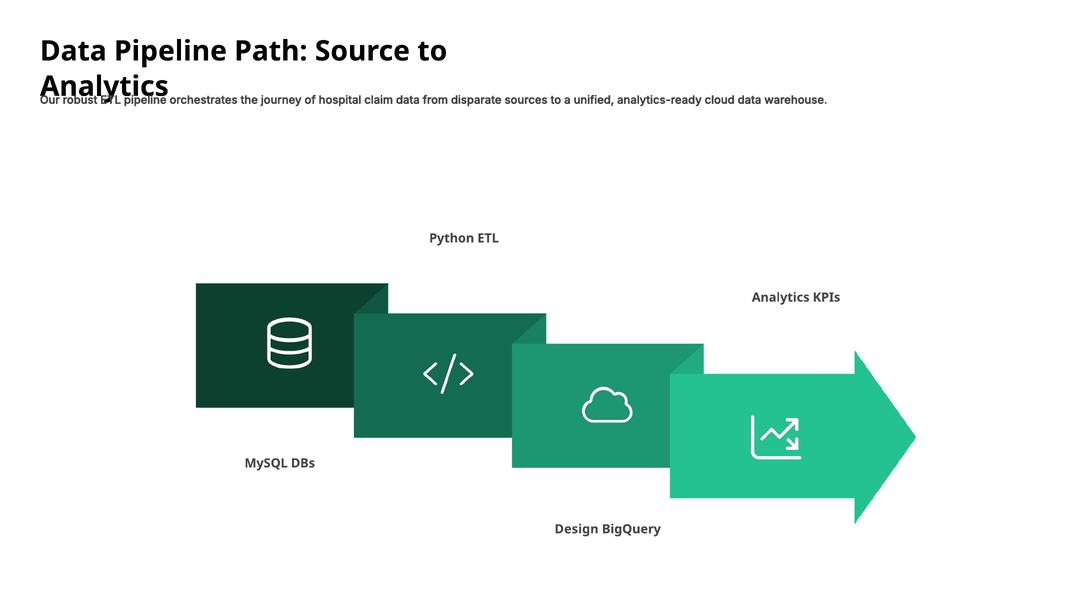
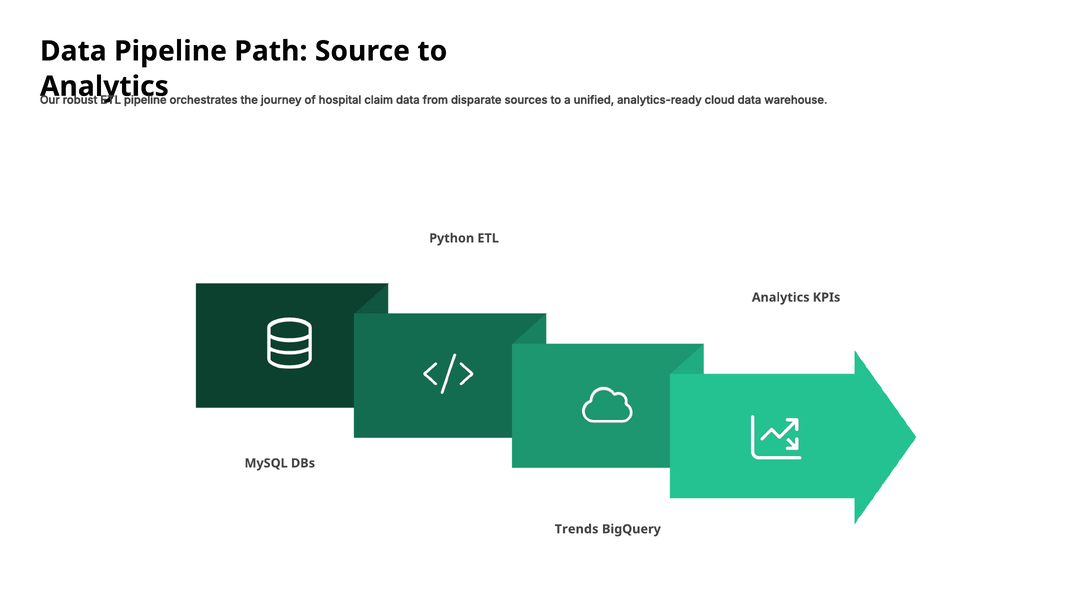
Design: Design -> Trends (577, 529)
